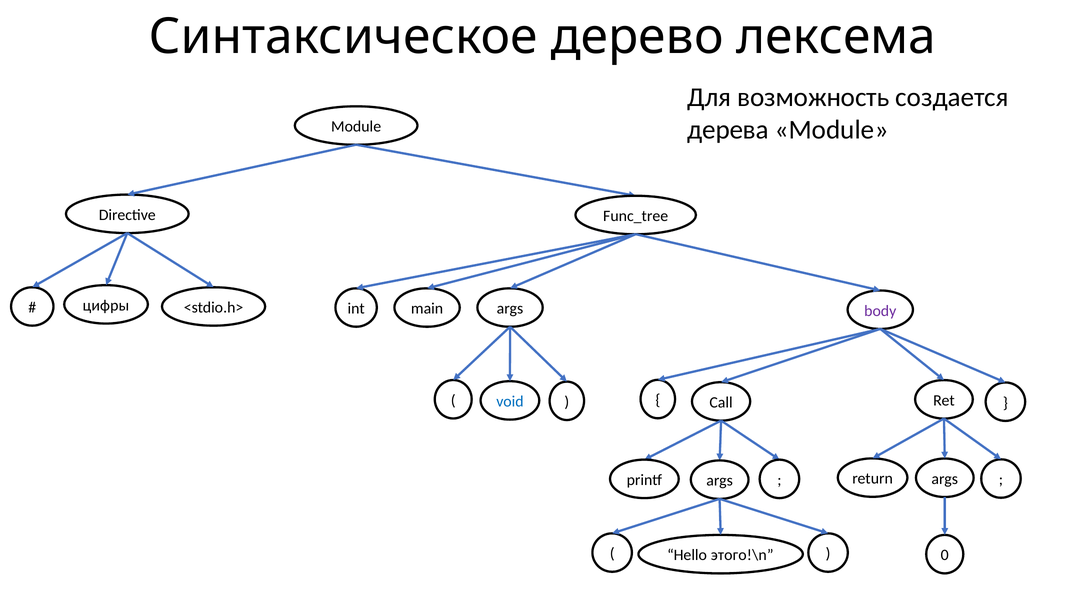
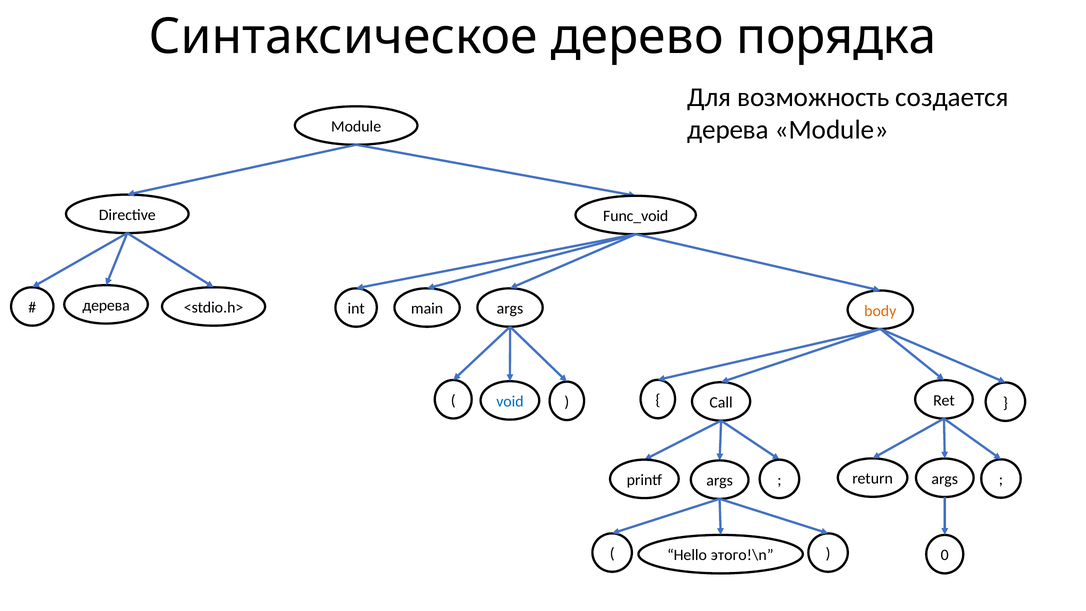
лексема: лексема -> порядка (836, 37)
Func_tree: Func_tree -> Func_void (636, 216)
цифры: цифры -> дерева (106, 305)
body colour: purple -> orange (880, 311)
